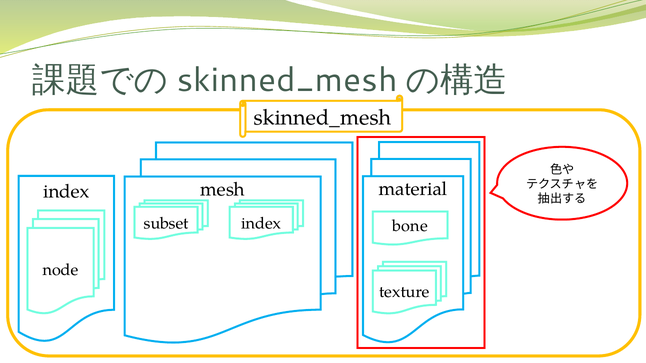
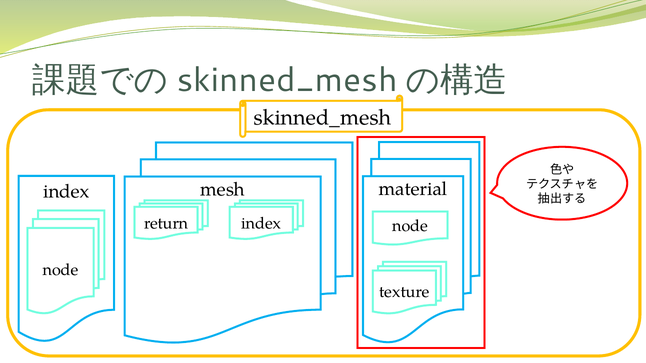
subset: subset -> return (166, 224)
bone: bone -> node (410, 226)
